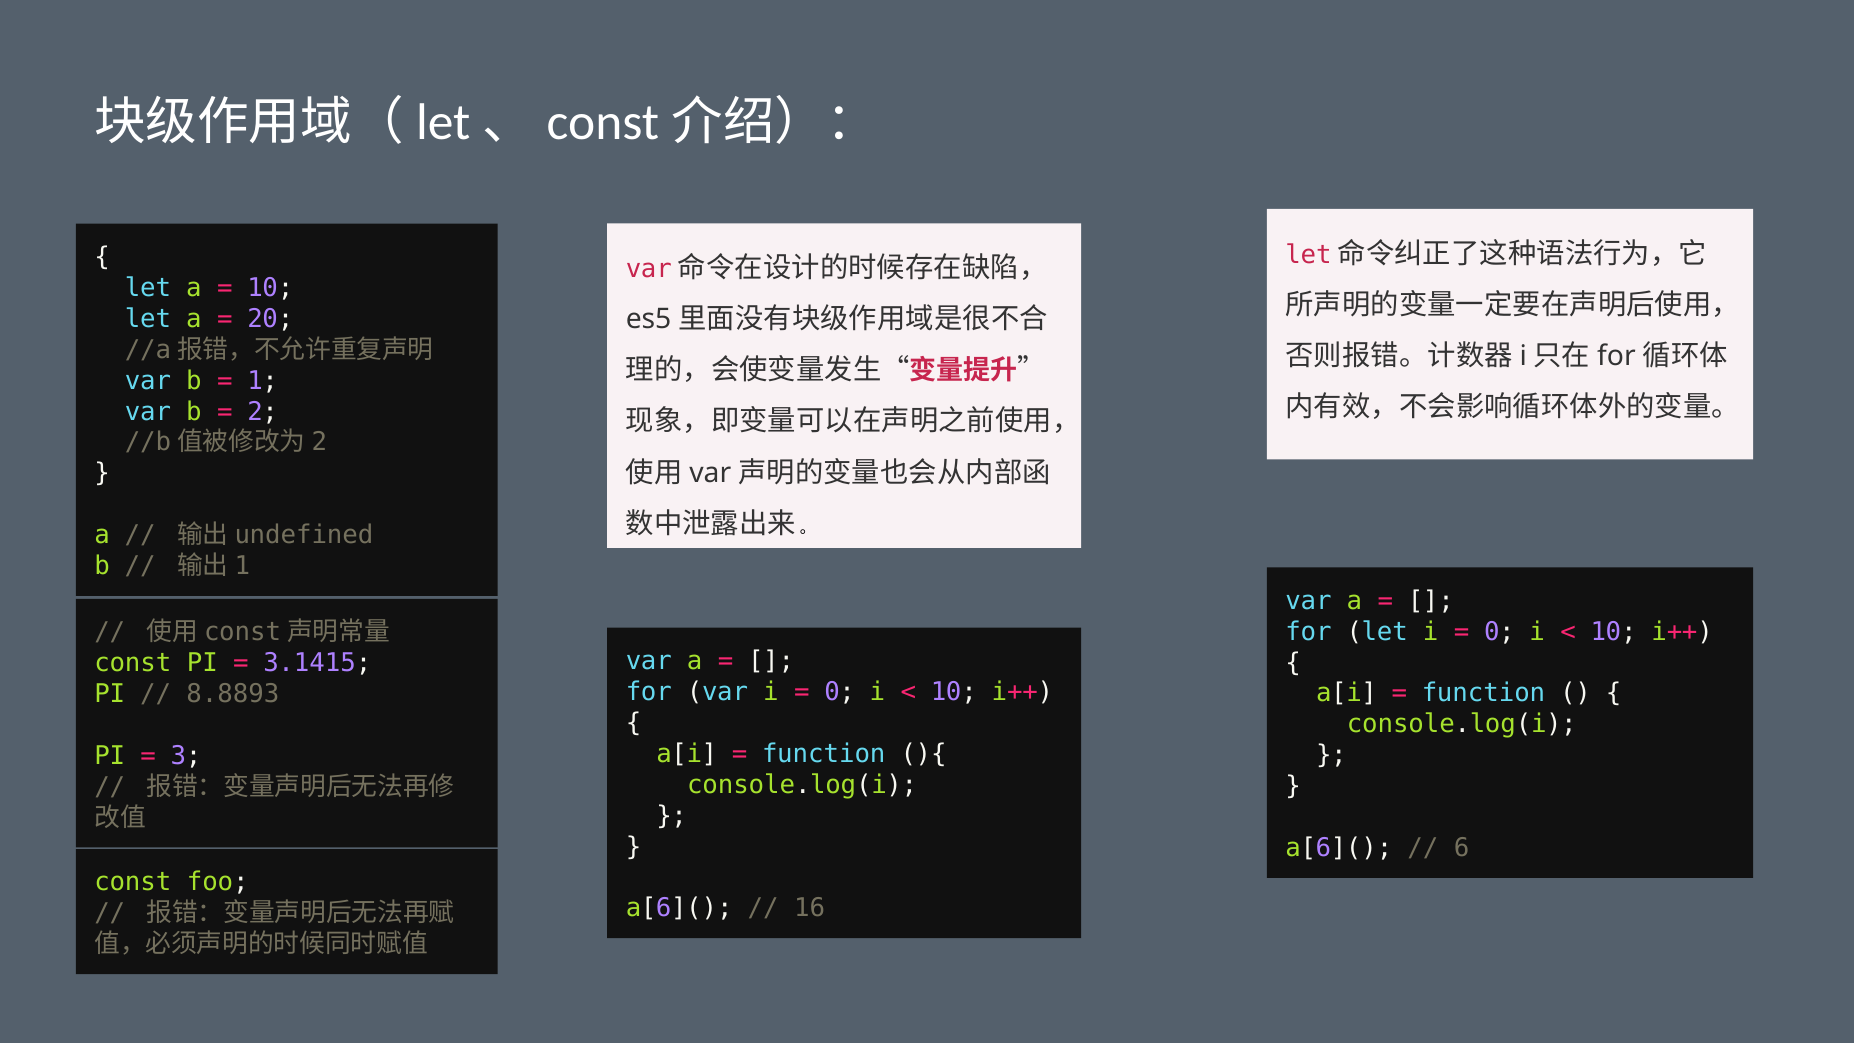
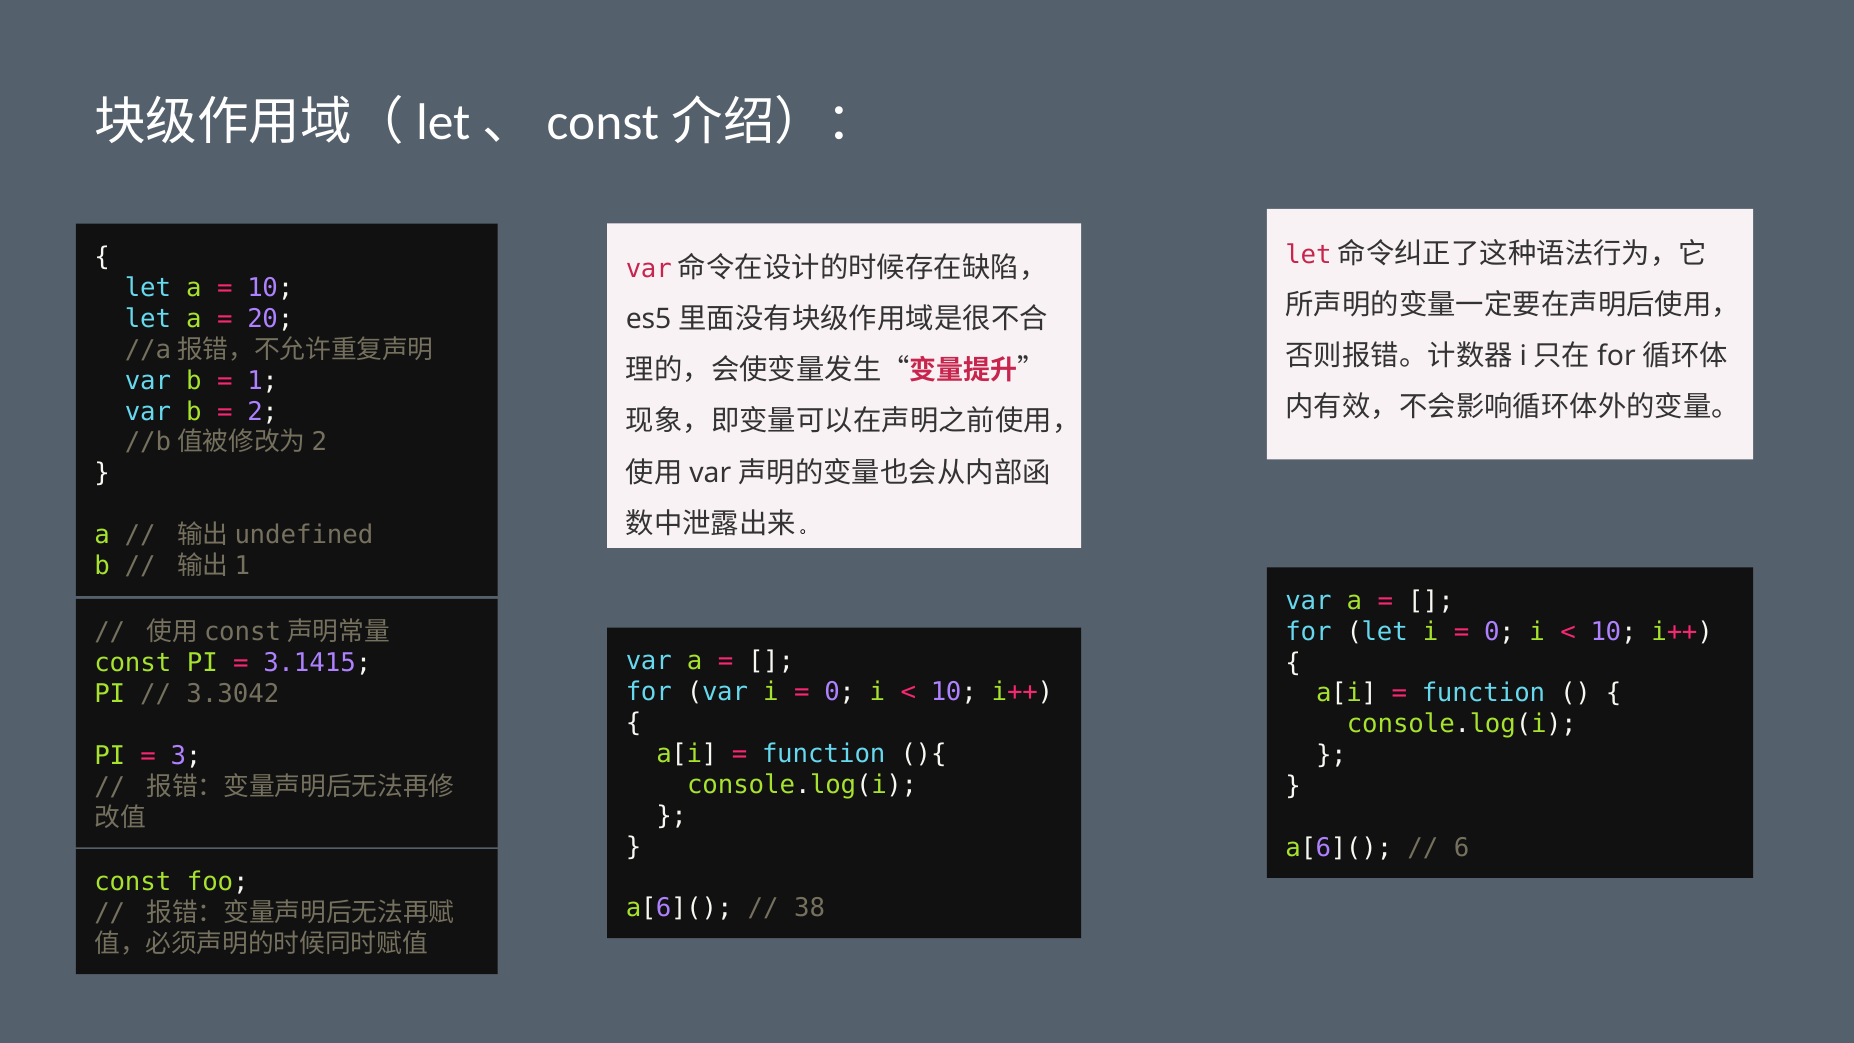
8.8893: 8.8893 -> 3.3042 (233, 694)
16: 16 -> 38 (810, 908)
